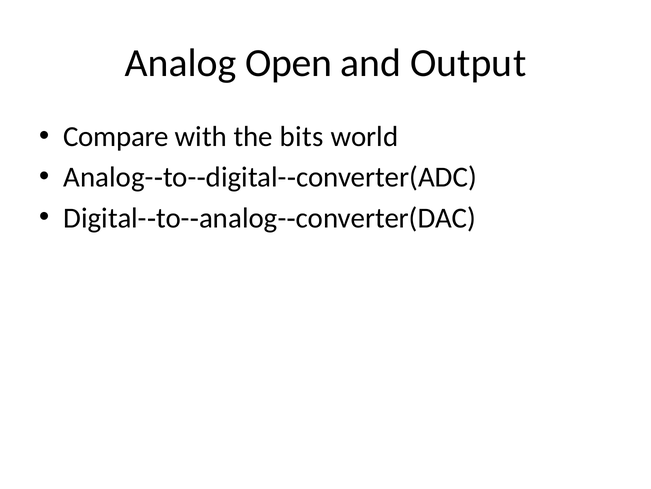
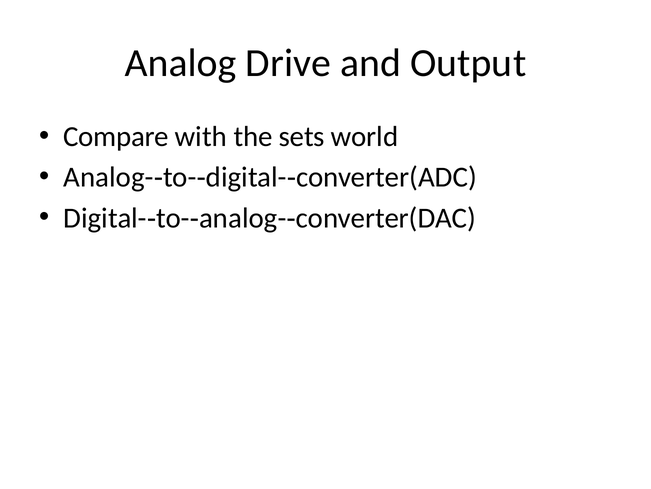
Open: Open -> Drive (288, 63)
bits: bits -> sets (302, 137)
